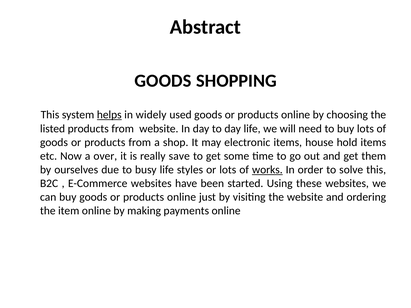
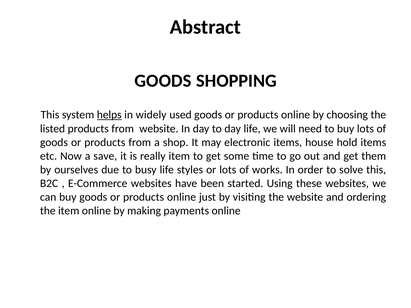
over: over -> save (105, 156)
really save: save -> item (179, 156)
works underline: present -> none (267, 170)
